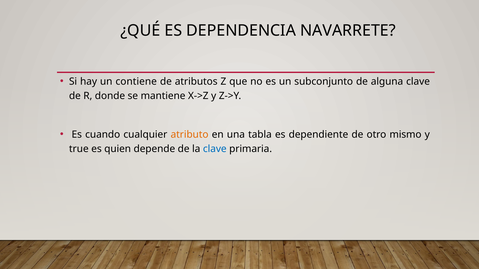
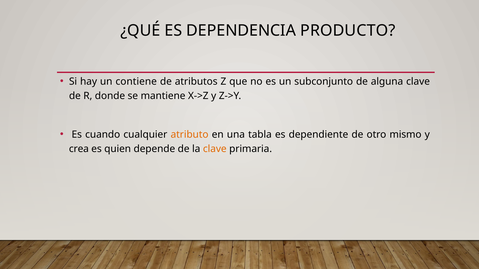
NAVARRETE: NAVARRETE -> PRODUCTO (348, 31)
true: true -> crea (79, 149)
clave colour: blue -> orange (215, 149)
